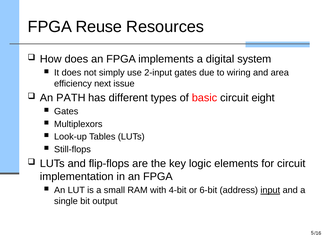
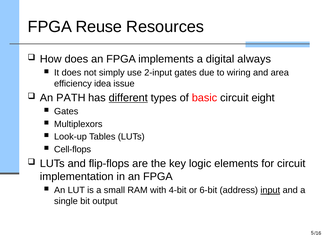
system: system -> always (254, 59)
next: next -> idea (103, 84)
different underline: none -> present (128, 98)
Still-flops: Still-flops -> Cell-flops (73, 150)
